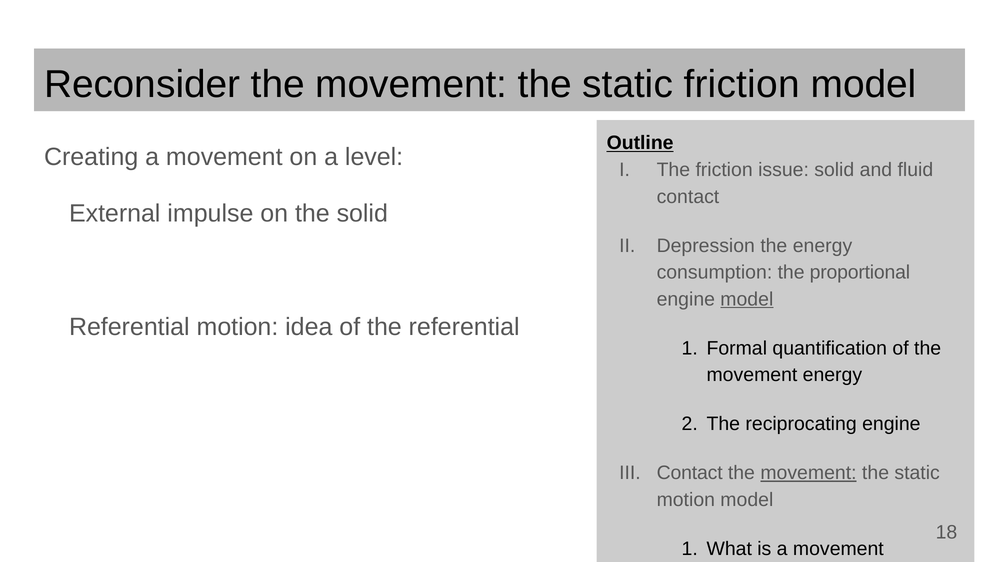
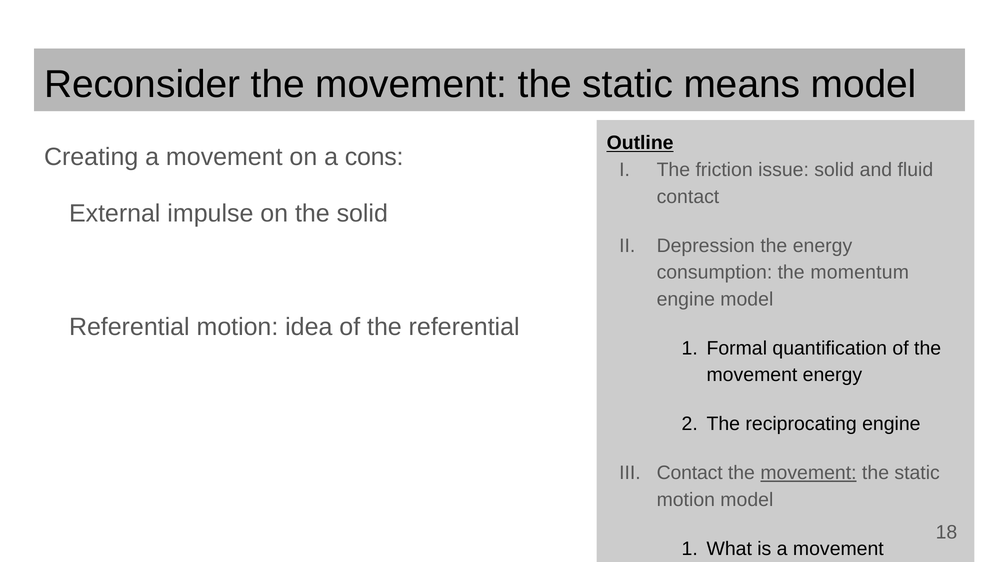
static friction: friction -> means (742, 85)
level: level -> cons (374, 157)
proportional: proportional -> momentum (860, 272)
model underline: present -> none (747, 299)
